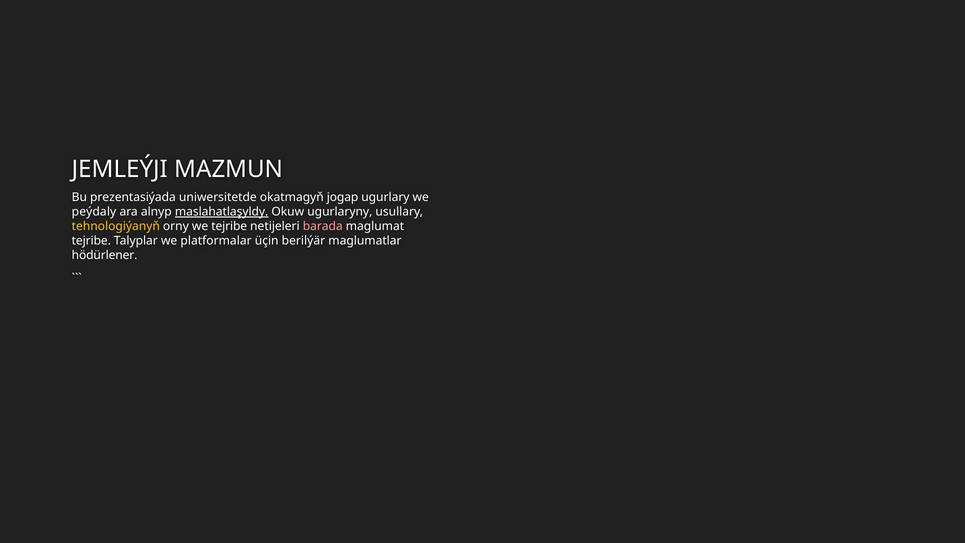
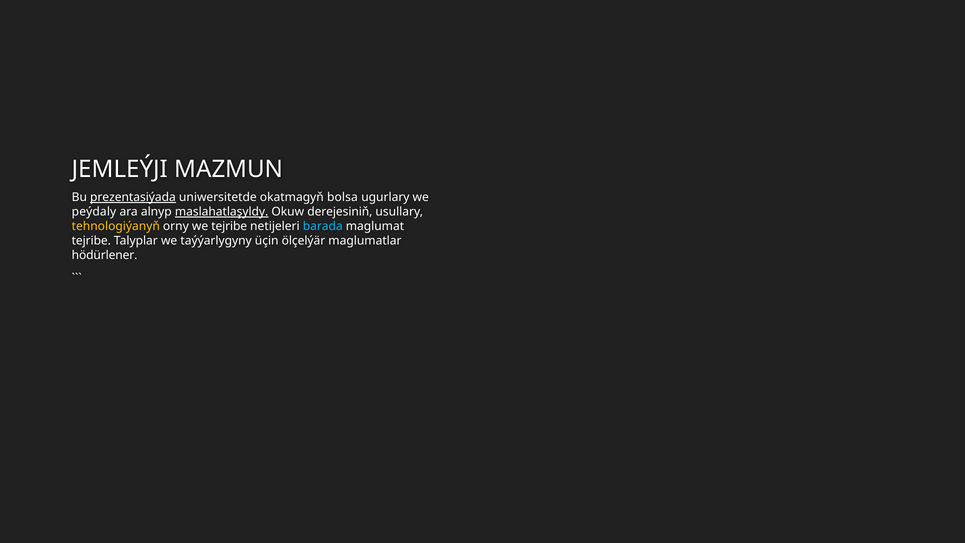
prezentasiýada underline: none -> present (133, 197)
jogap: jogap -> bolsa (342, 197)
ugurlaryny: ugurlaryny -> derejesiniň (340, 212)
barada colour: pink -> light blue (323, 226)
platformalar: platformalar -> taýýarlygyny (216, 241)
berilýär: berilýär -> ölçelýär (303, 241)
